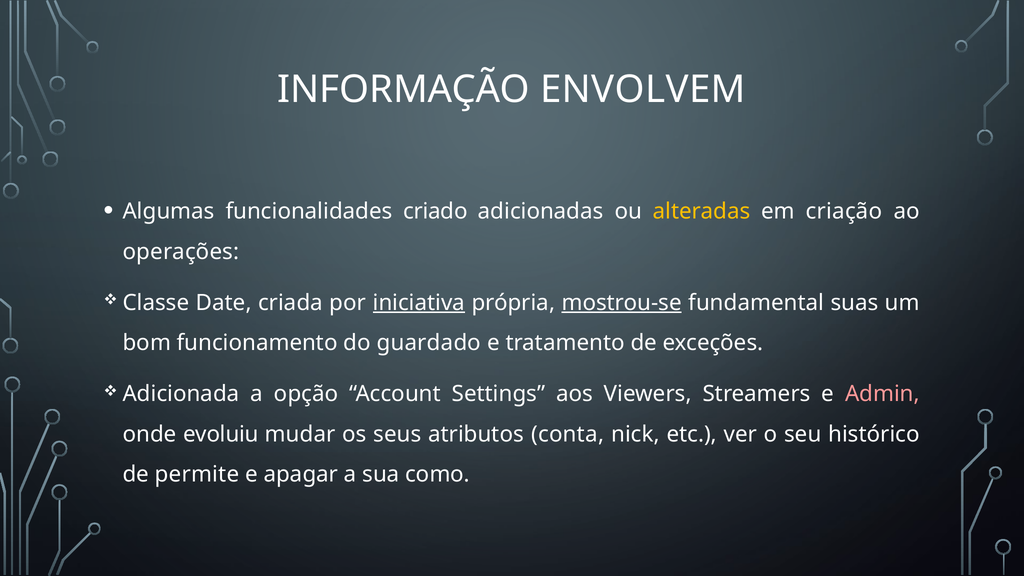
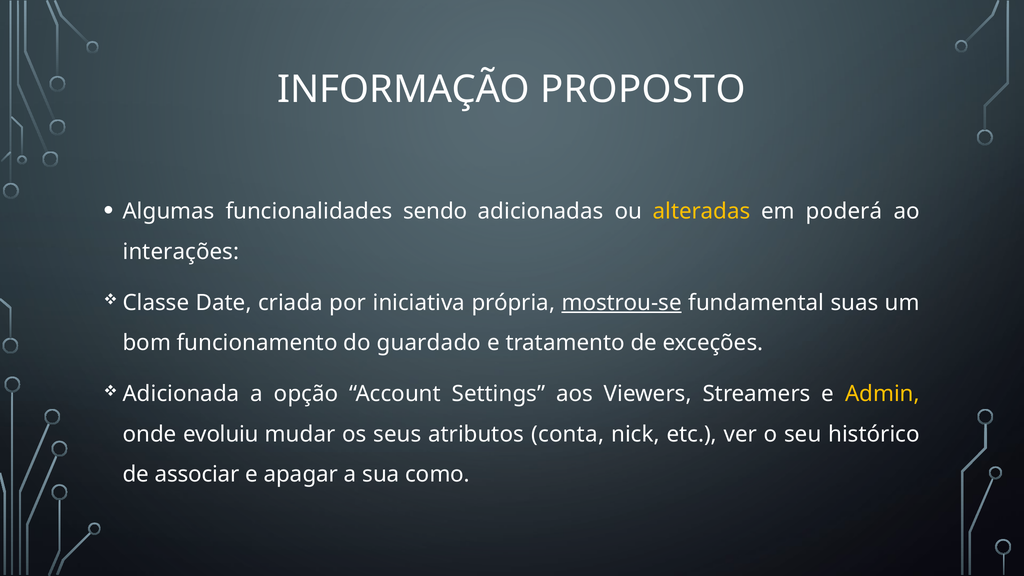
ENVOLVEM: ENVOLVEM -> PROPOSTO (643, 89)
criado: criado -> sendo (435, 211)
criação: criação -> poderá (844, 211)
operações: operações -> interações (181, 252)
iniciativa underline: present -> none (419, 303)
Admin colour: pink -> yellow (882, 394)
permite: permite -> associar (197, 475)
